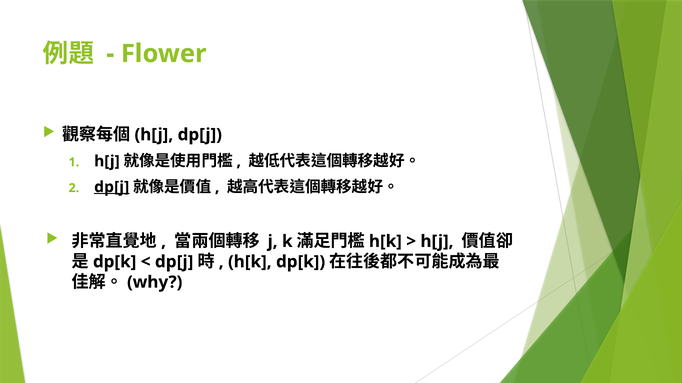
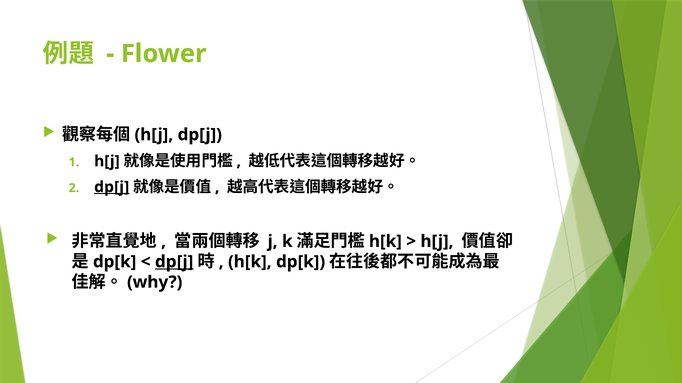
dp[j underline: none -> present (174, 262)
